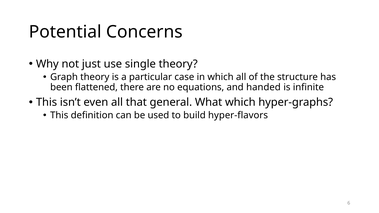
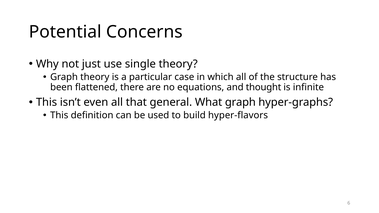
handed: handed -> thought (264, 87)
What which: which -> graph (240, 102)
